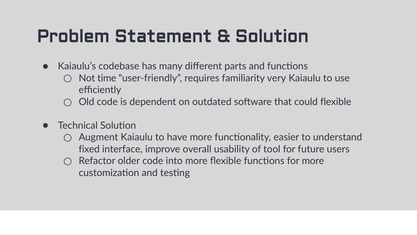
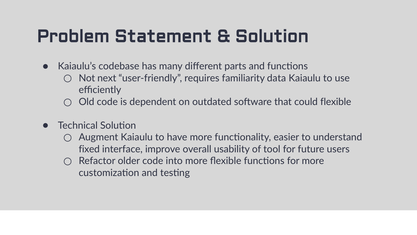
time: time -> next (107, 78)
very: very -> data (276, 78)
